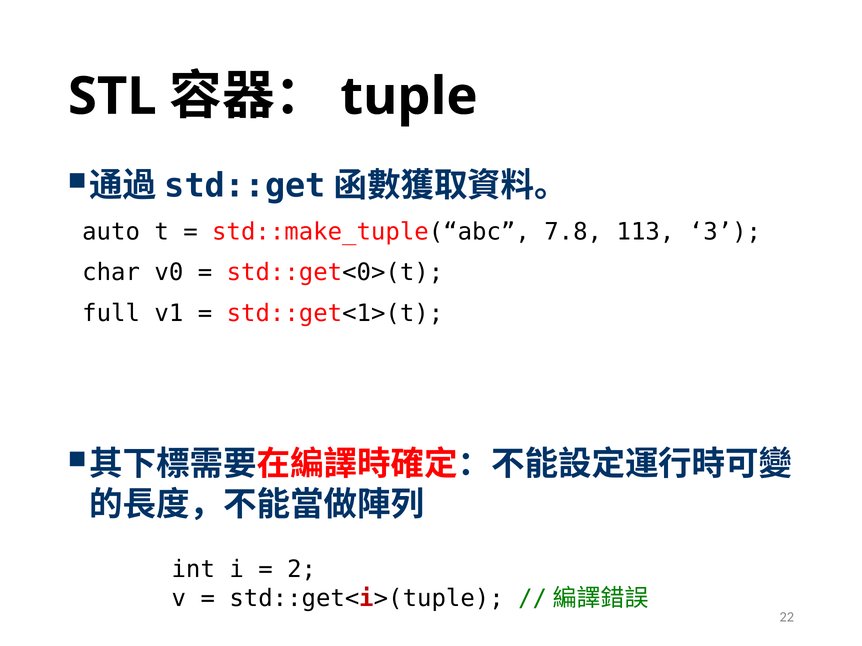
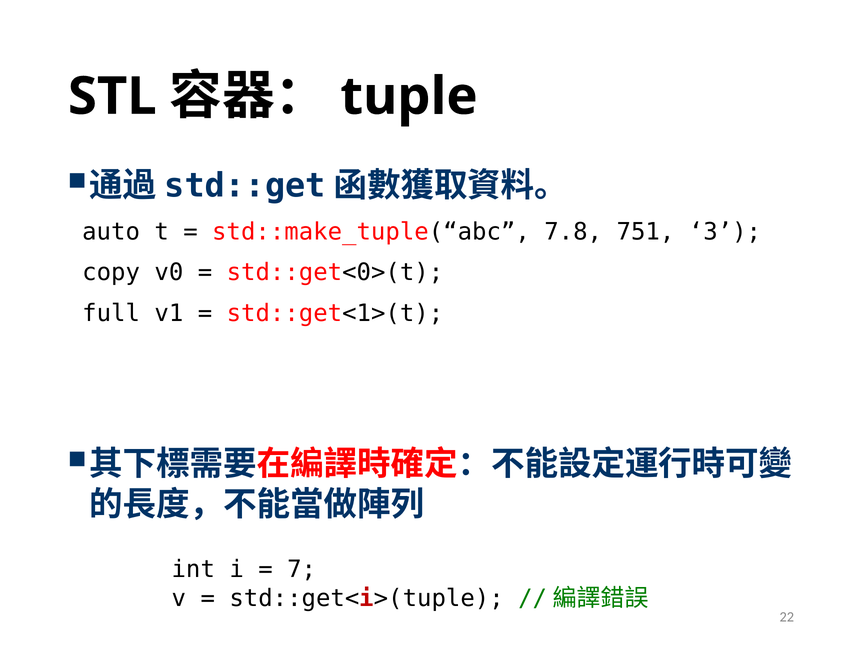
113: 113 -> 751 (645, 232)
char: char -> copy (111, 273)
2: 2 -> 7 (302, 570)
